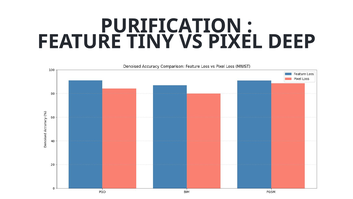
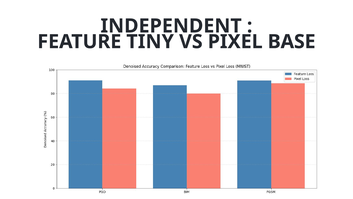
PURIFICATION: PURIFICATION -> INDEPENDENT (171, 26)
DEEP: DEEP -> BASE (292, 42)
